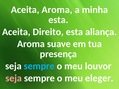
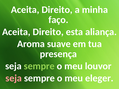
Aroma: Aroma -> Direito (57, 10)
esta: esta -> faço (58, 20)
sempre colour: light blue -> light green (39, 66)
